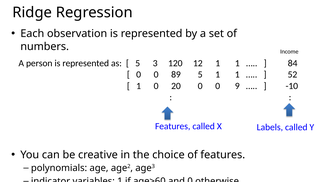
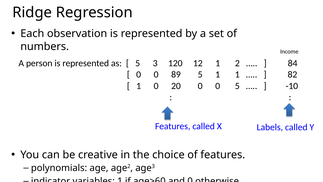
12 1 1: 1 -> 2 (237, 63)
52: 52 -> 82 (292, 75)
0 9: 9 -> 5 (237, 86)
